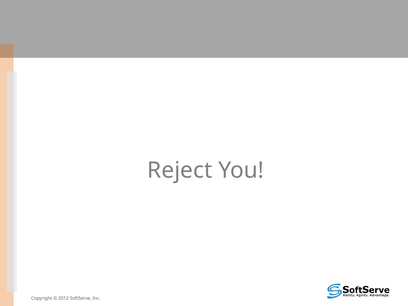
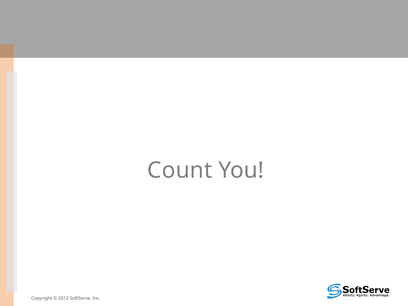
Reject: Reject -> Count (180, 170)
